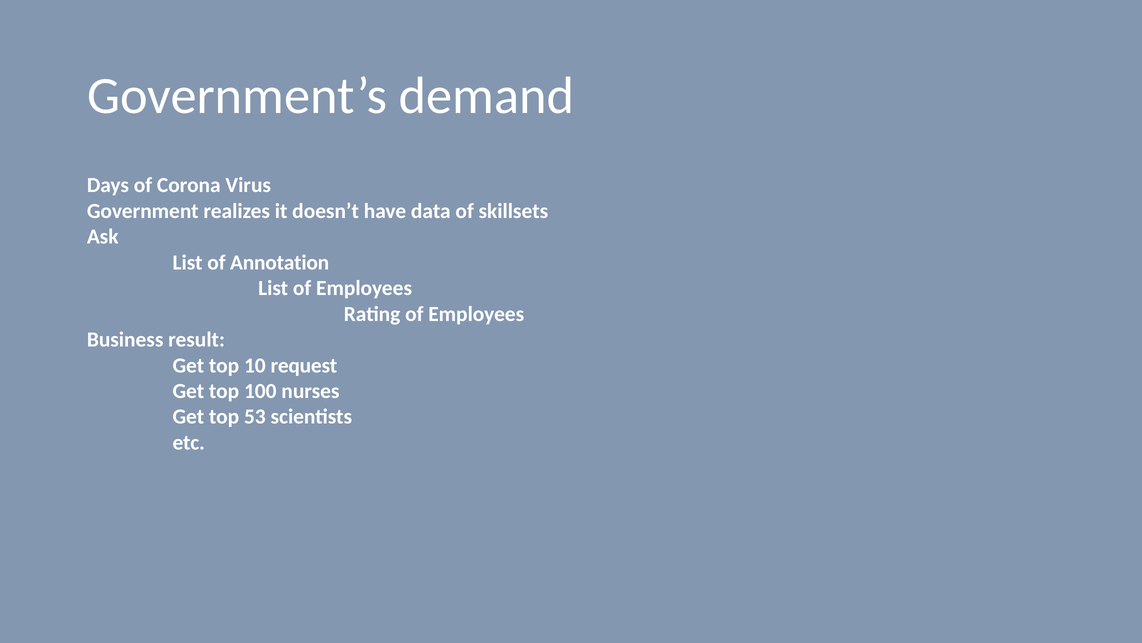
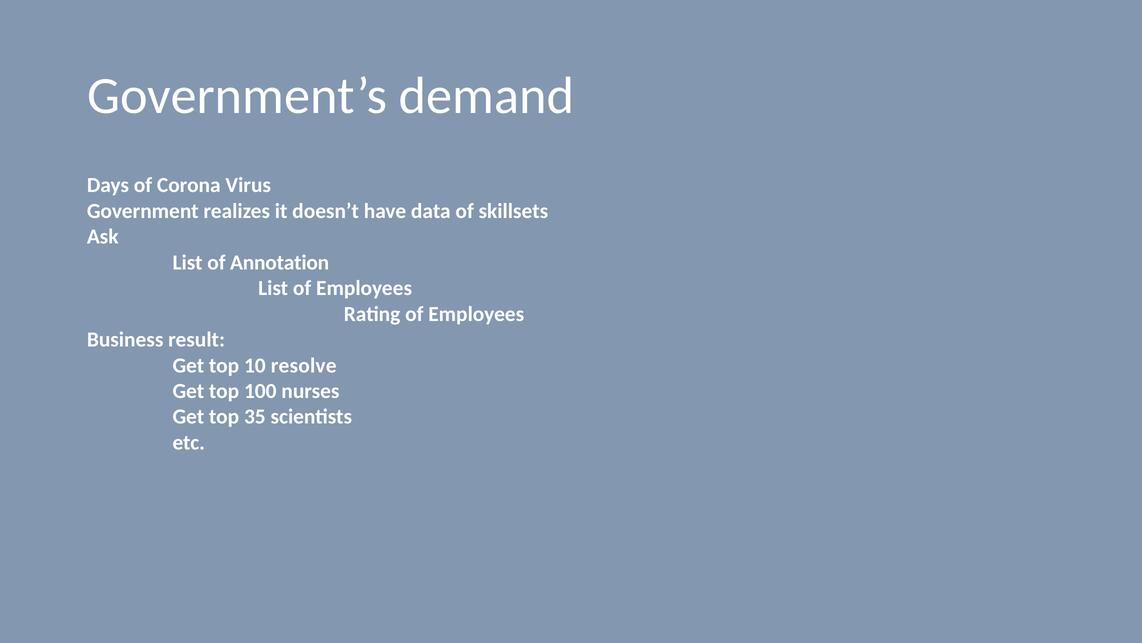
request: request -> resolve (304, 365)
53: 53 -> 35 (255, 416)
